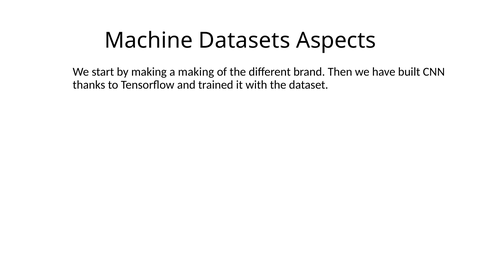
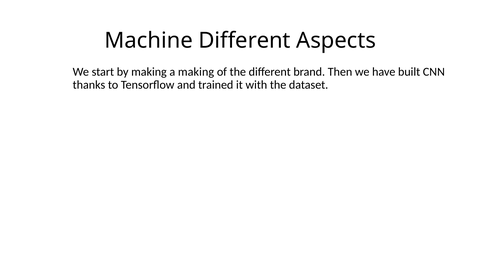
Machine Datasets: Datasets -> Different (245, 40)
